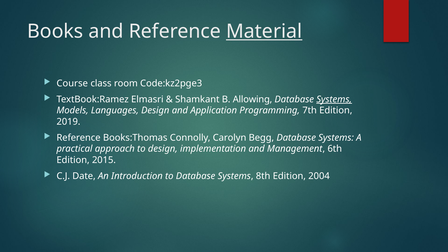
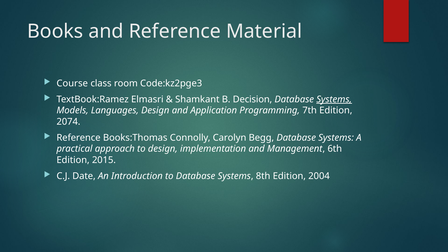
Material underline: present -> none (264, 31)
Allowing: Allowing -> Decision (252, 99)
2019: 2019 -> 2074 (68, 122)
